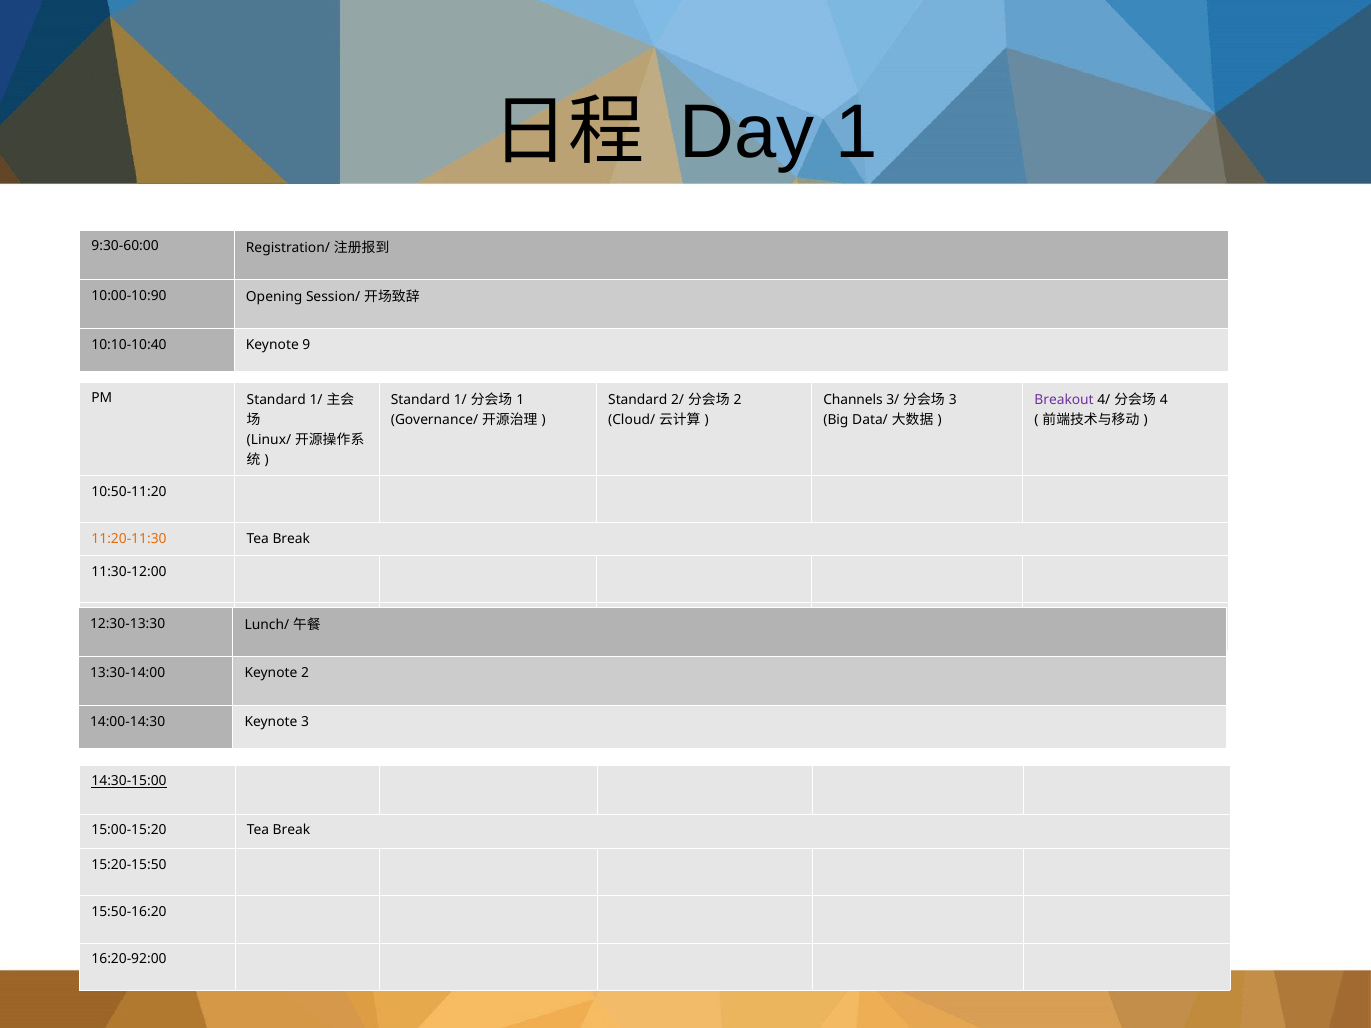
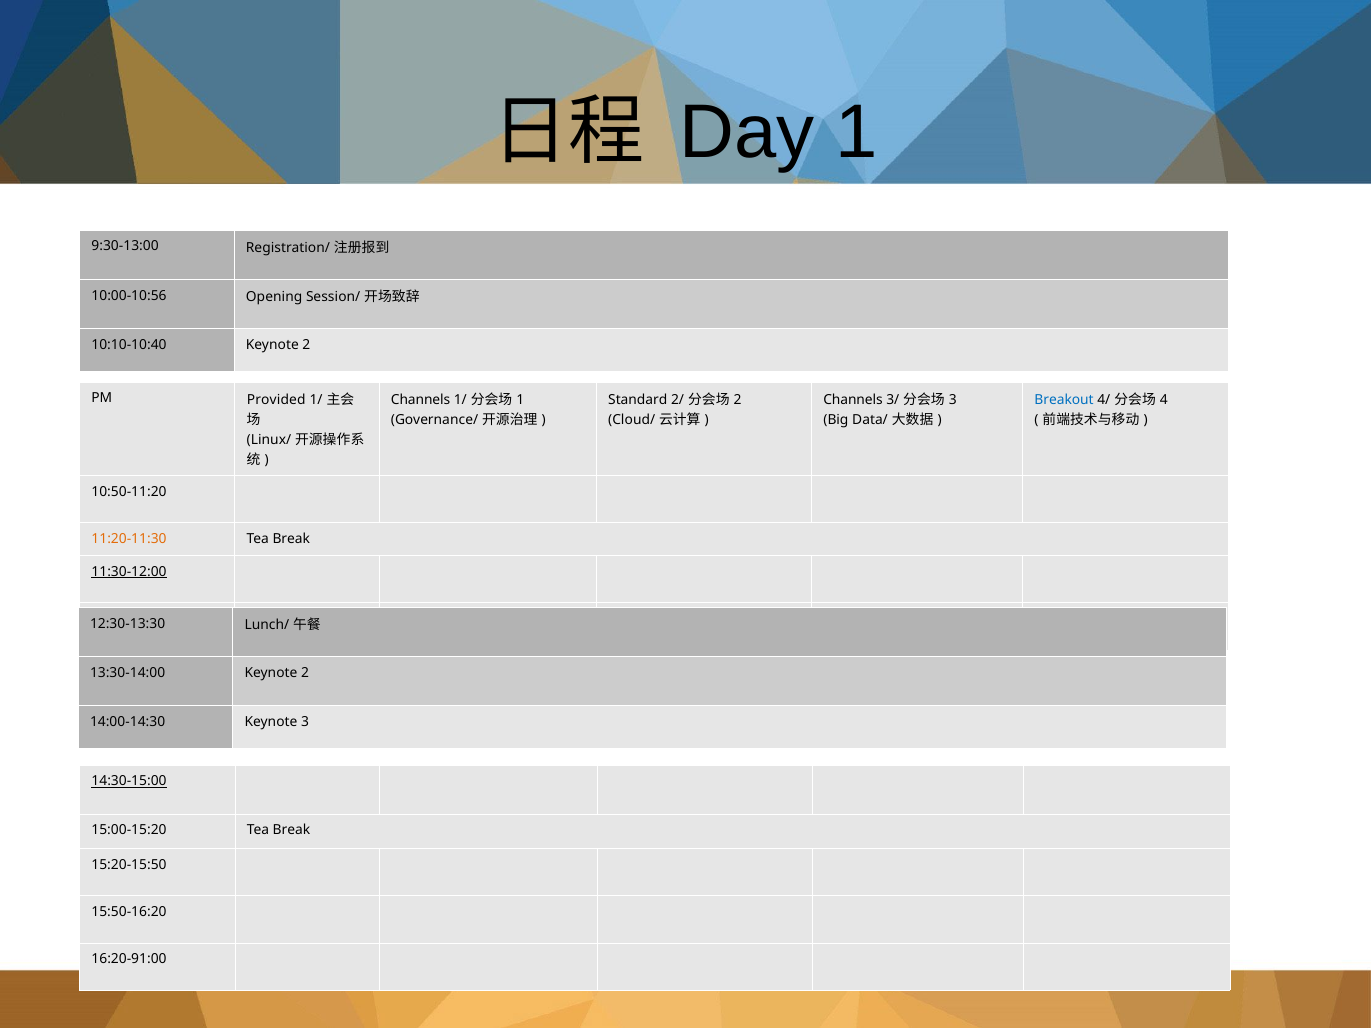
9:30-60:00: 9:30-60:00 -> 9:30-13:00 (125, 246)
10:00-10:90: 10:00-10:90 -> 10:00-10:56 (129, 296)
10:10-10:40 Keynote 9: 9 -> 2 (306, 345)
PM Standard: Standard -> Provided (276, 400)
Standard: Standard -> Channels (421, 400)
Breakout colour: purple -> blue (1064, 400)
11:30-12:00 underline: none -> present (129, 572)
16:20-92:00: 16:20-92:00 -> 16:20-91:00 (129, 959)
